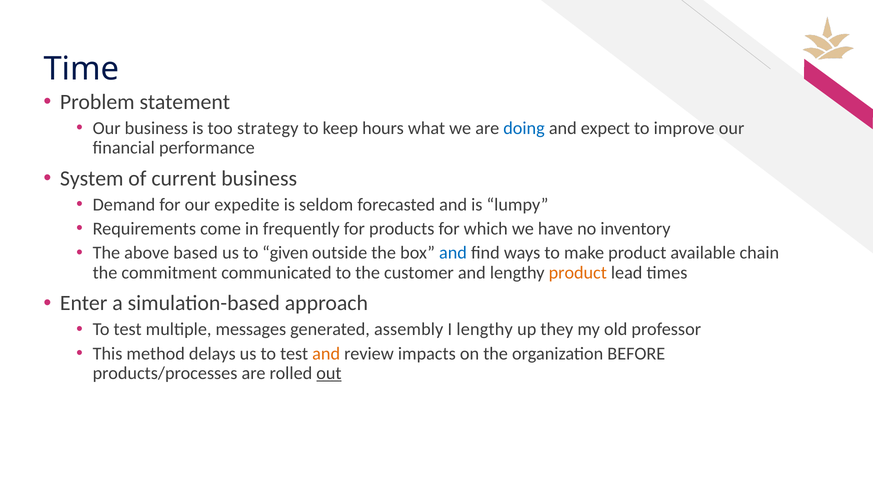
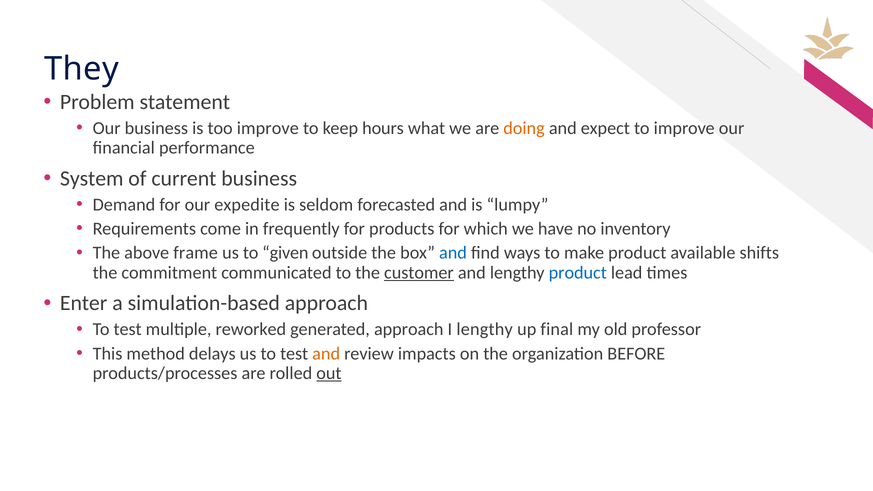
Time: Time -> They (81, 69)
too strategy: strategy -> improve (268, 128)
doing colour: blue -> orange (524, 128)
based: based -> frame (196, 253)
chain: chain -> shifts (759, 253)
customer underline: none -> present (419, 273)
product colour: orange -> blue (578, 273)
messages: messages -> reworked (251, 329)
generated assembly: assembly -> approach (409, 329)
they: they -> final (557, 329)
